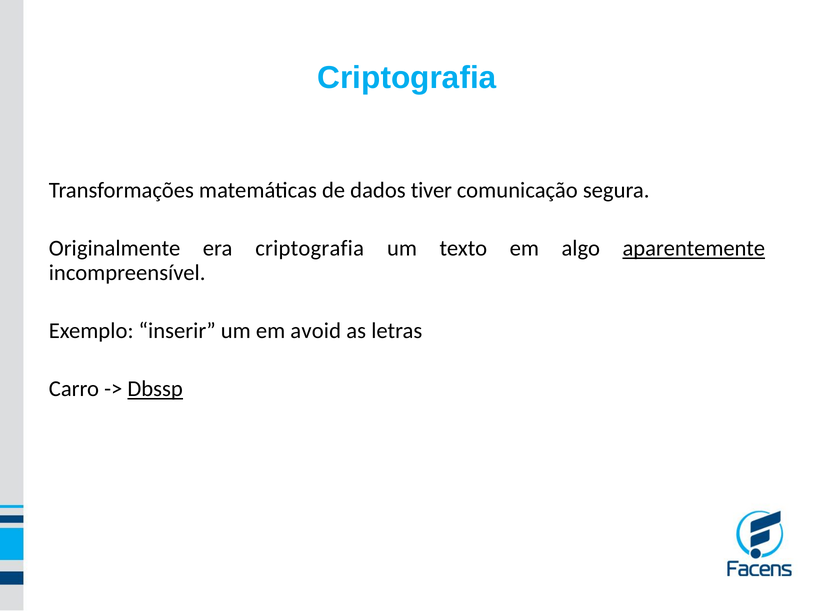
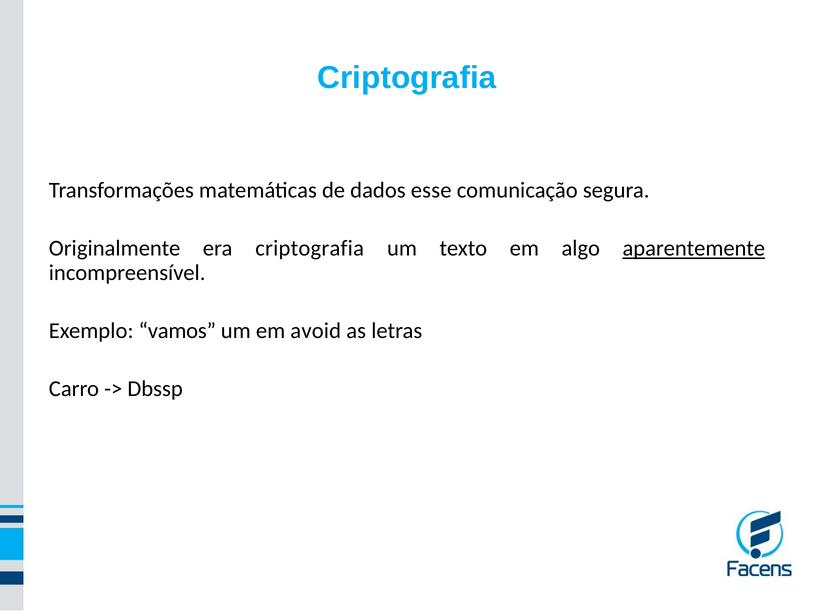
tiver: tiver -> esse (431, 190)
inserir: inserir -> vamos (177, 331)
Dbssp underline: present -> none (155, 389)
